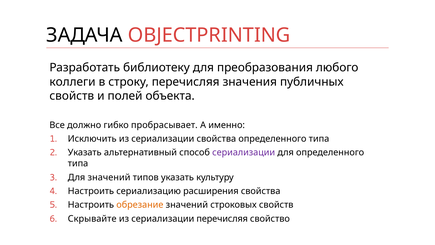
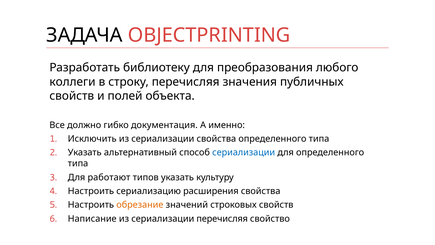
пробрасывает: пробрасывает -> документация (164, 125)
сериализации colour: purple -> blue (244, 152)
Для значений: значений -> работают (109, 177)
Скрывайте: Скрывайте -> Написание (92, 218)
